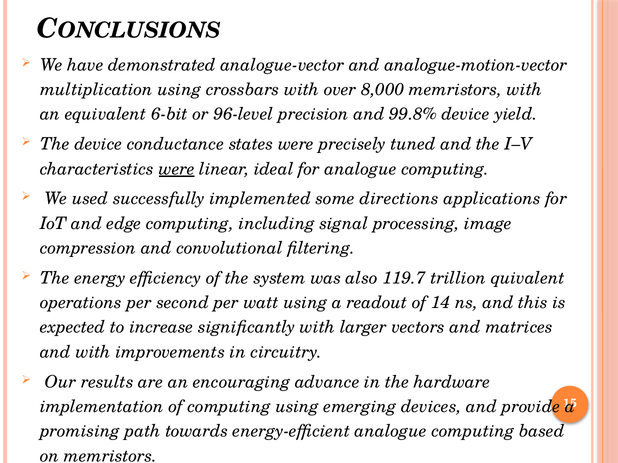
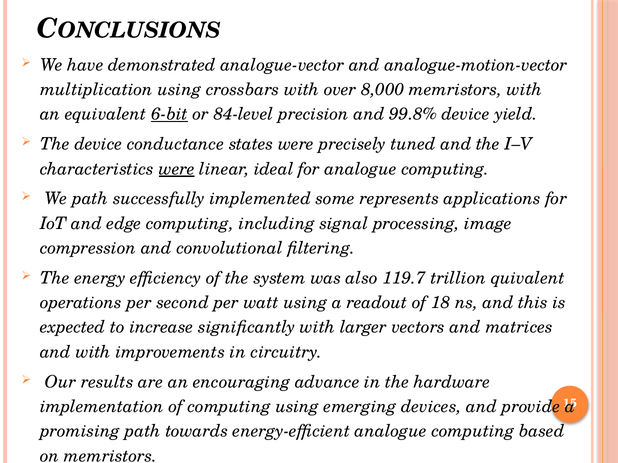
6-bit underline: none -> present (170, 114)
96-level: 96-level -> 84-level (244, 114)
We used: used -> path (90, 199)
directions: directions -> represents (400, 199)
14: 14 -> 18 (441, 303)
